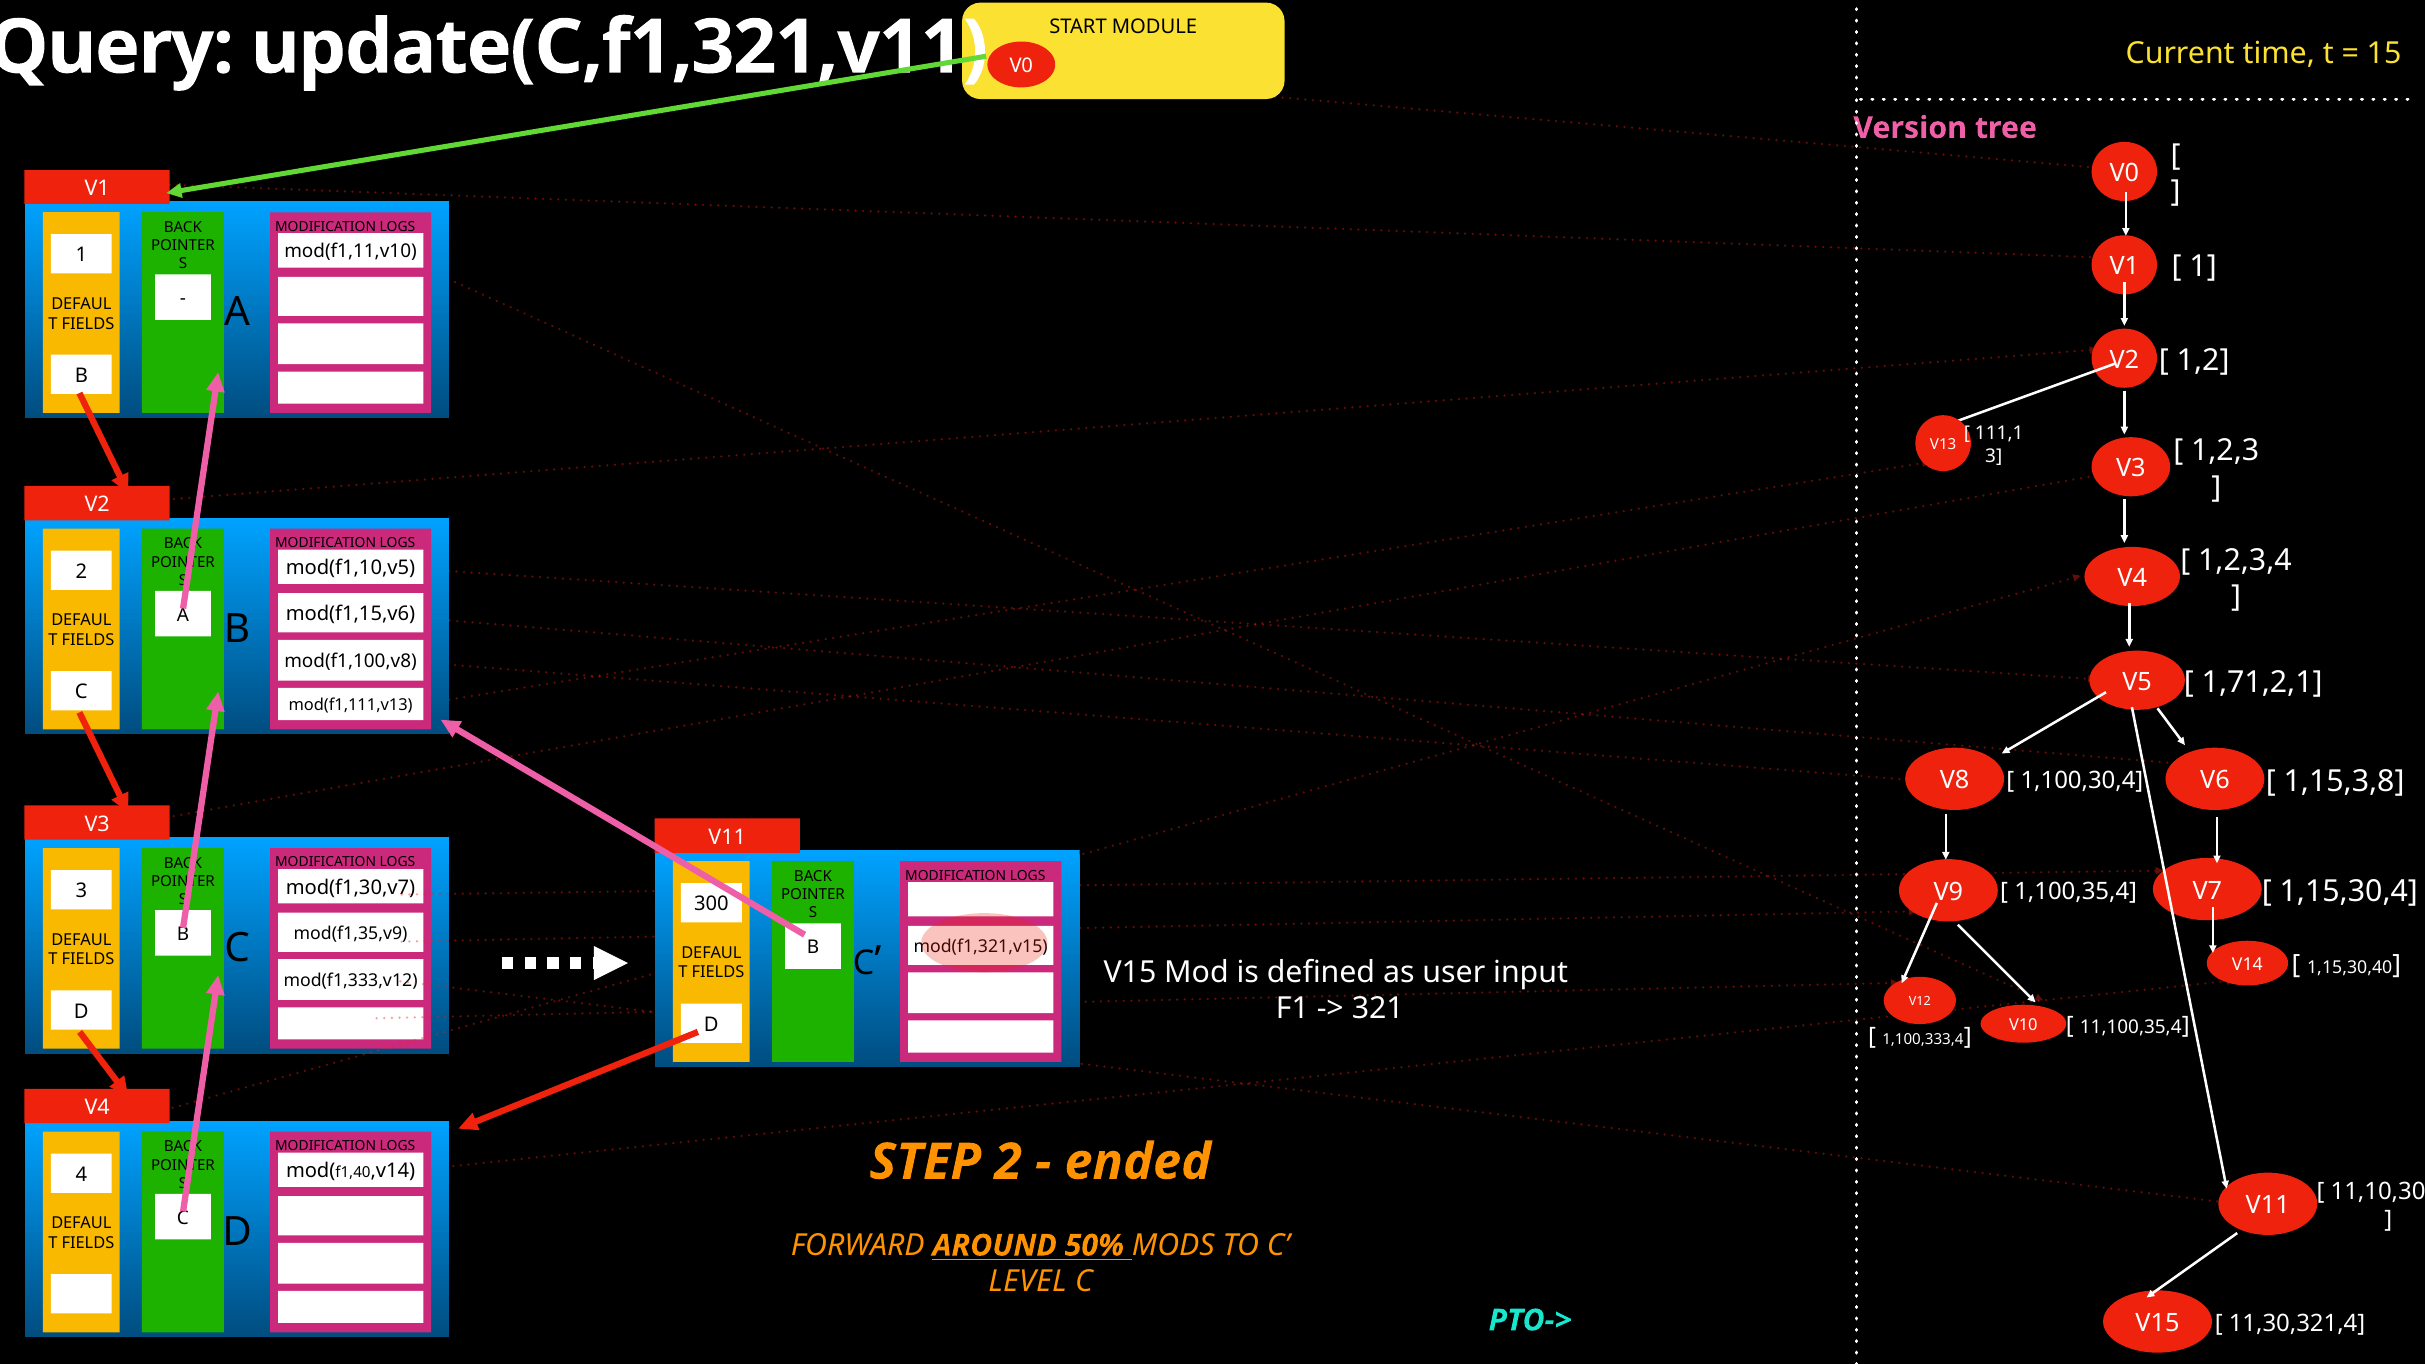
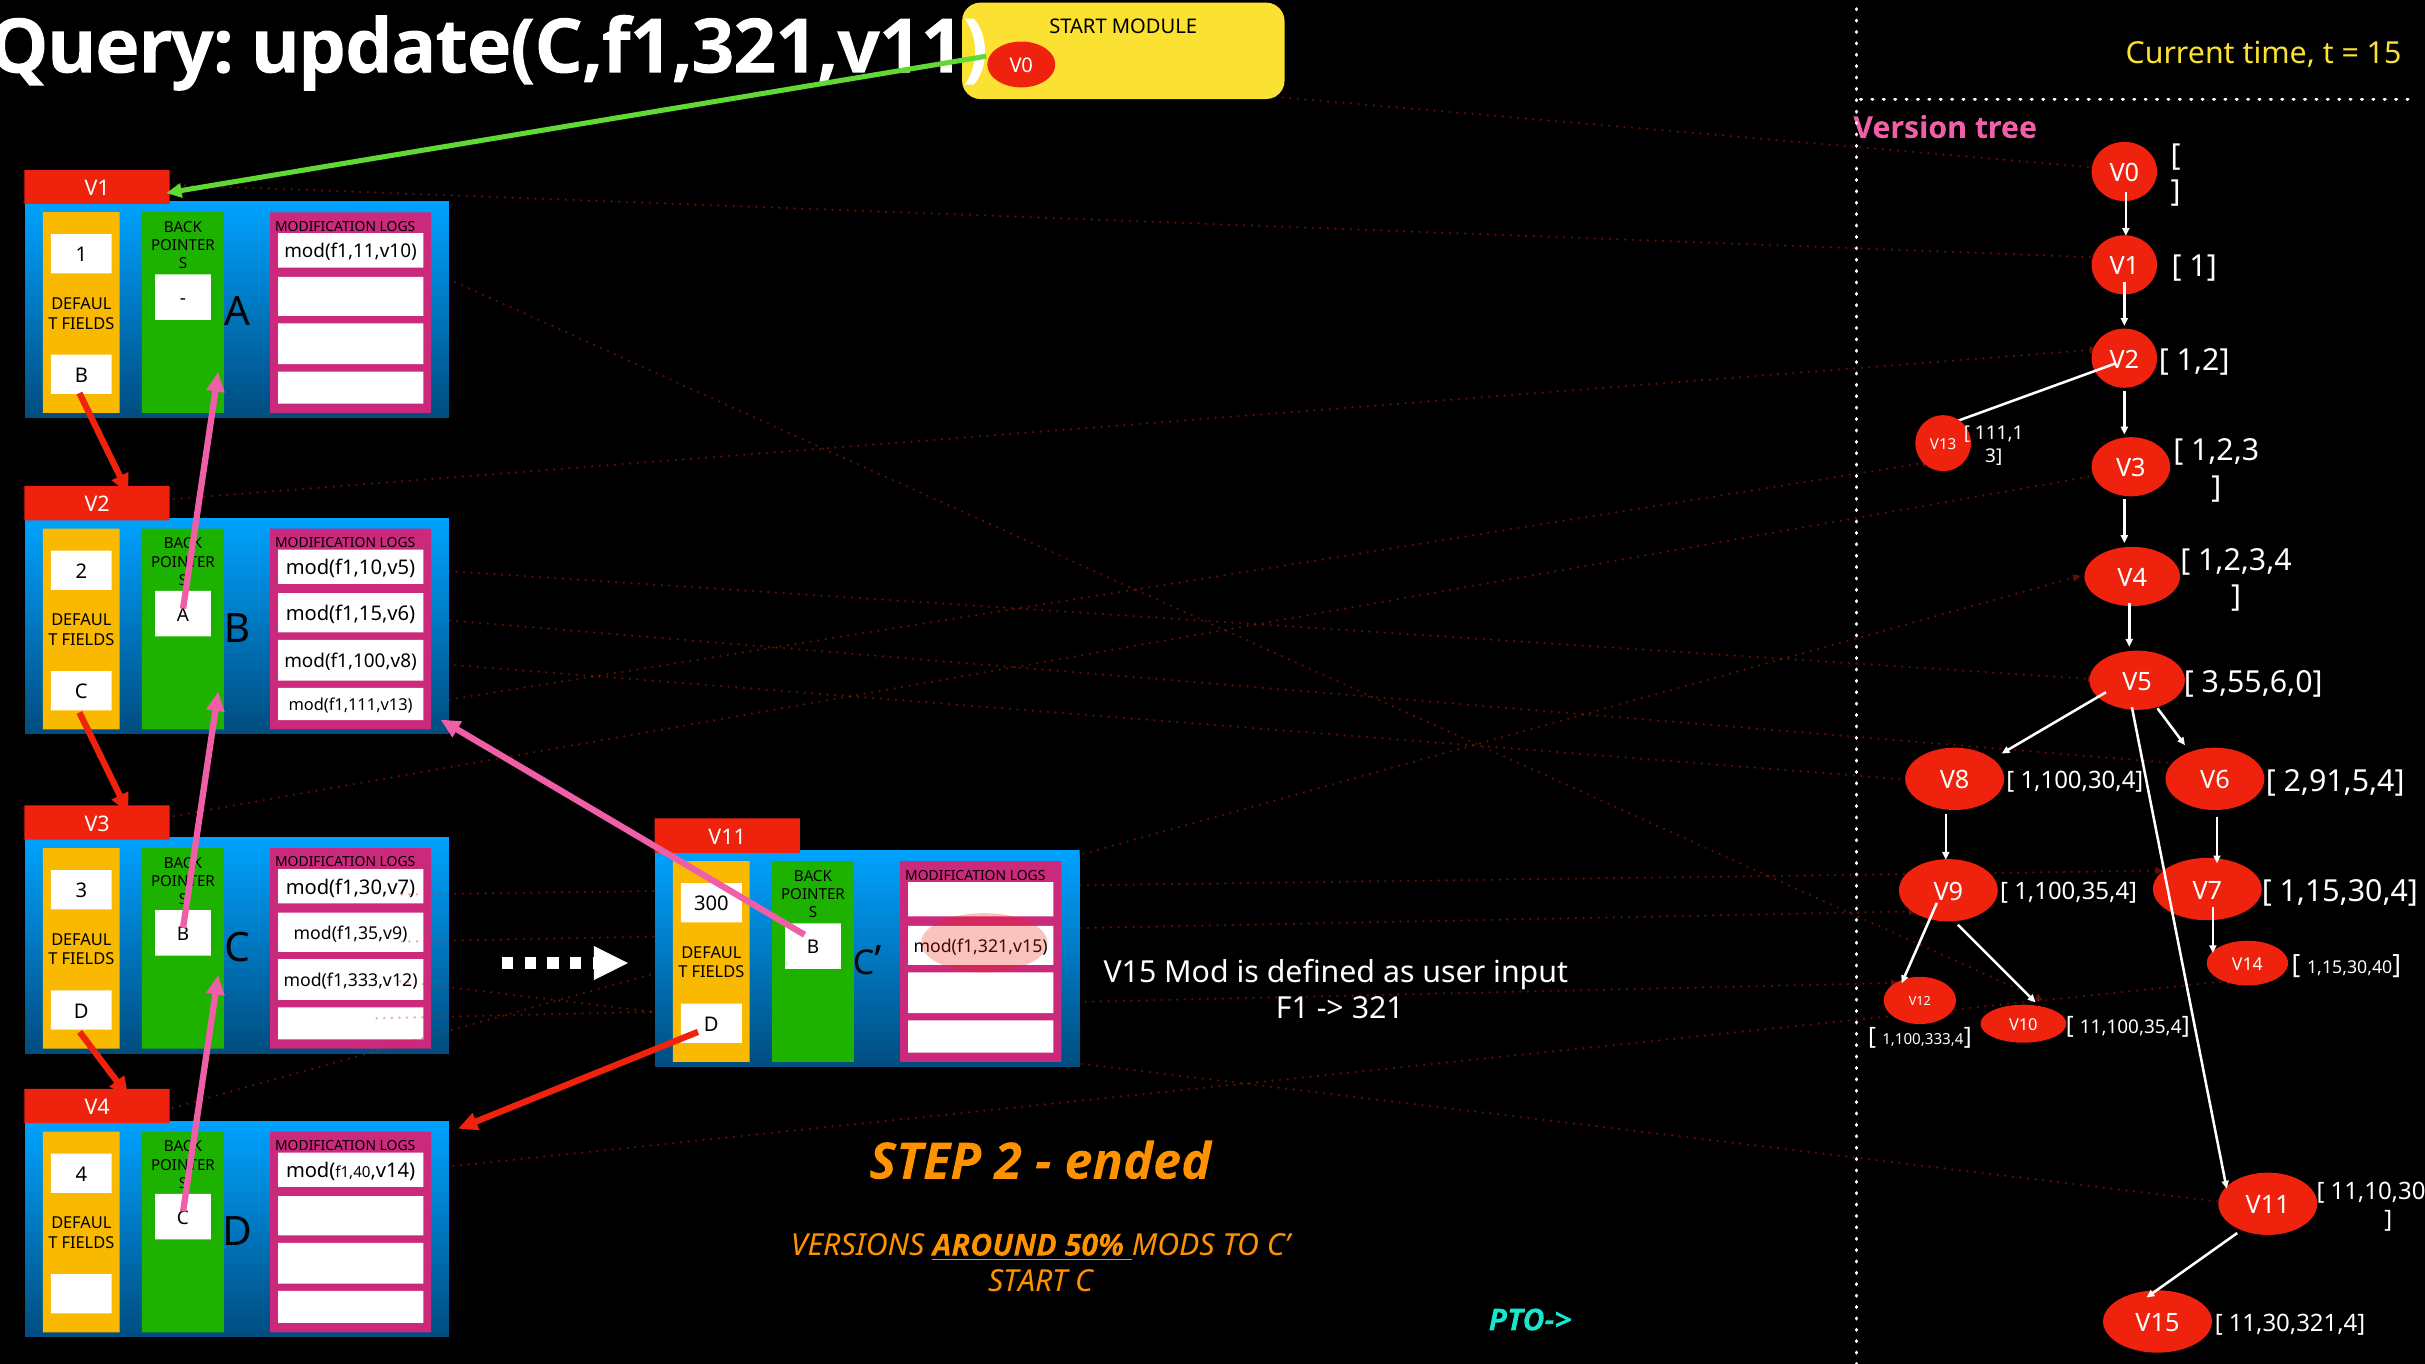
1,71,2,1: 1,71,2,1 -> 3,55,6,0 (2262, 682)
1,15,3,8: 1,15,3,8 -> 2,91,5,4 (2344, 781)
FORWARD: FORWARD -> VERSIONS (858, 1246)
LEVEL: LEVEL -> START (1028, 1282)
